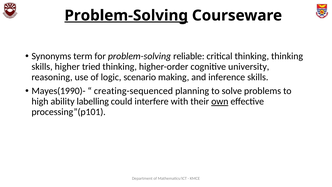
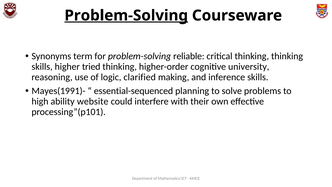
scenario: scenario -> clarified (140, 77)
Mayes(1990)-: Mayes(1990)- -> Mayes(1991)- (59, 91)
creating-sequenced: creating-sequenced -> essential-sequenced (133, 91)
labelling: labelling -> website (93, 101)
own underline: present -> none (220, 101)
